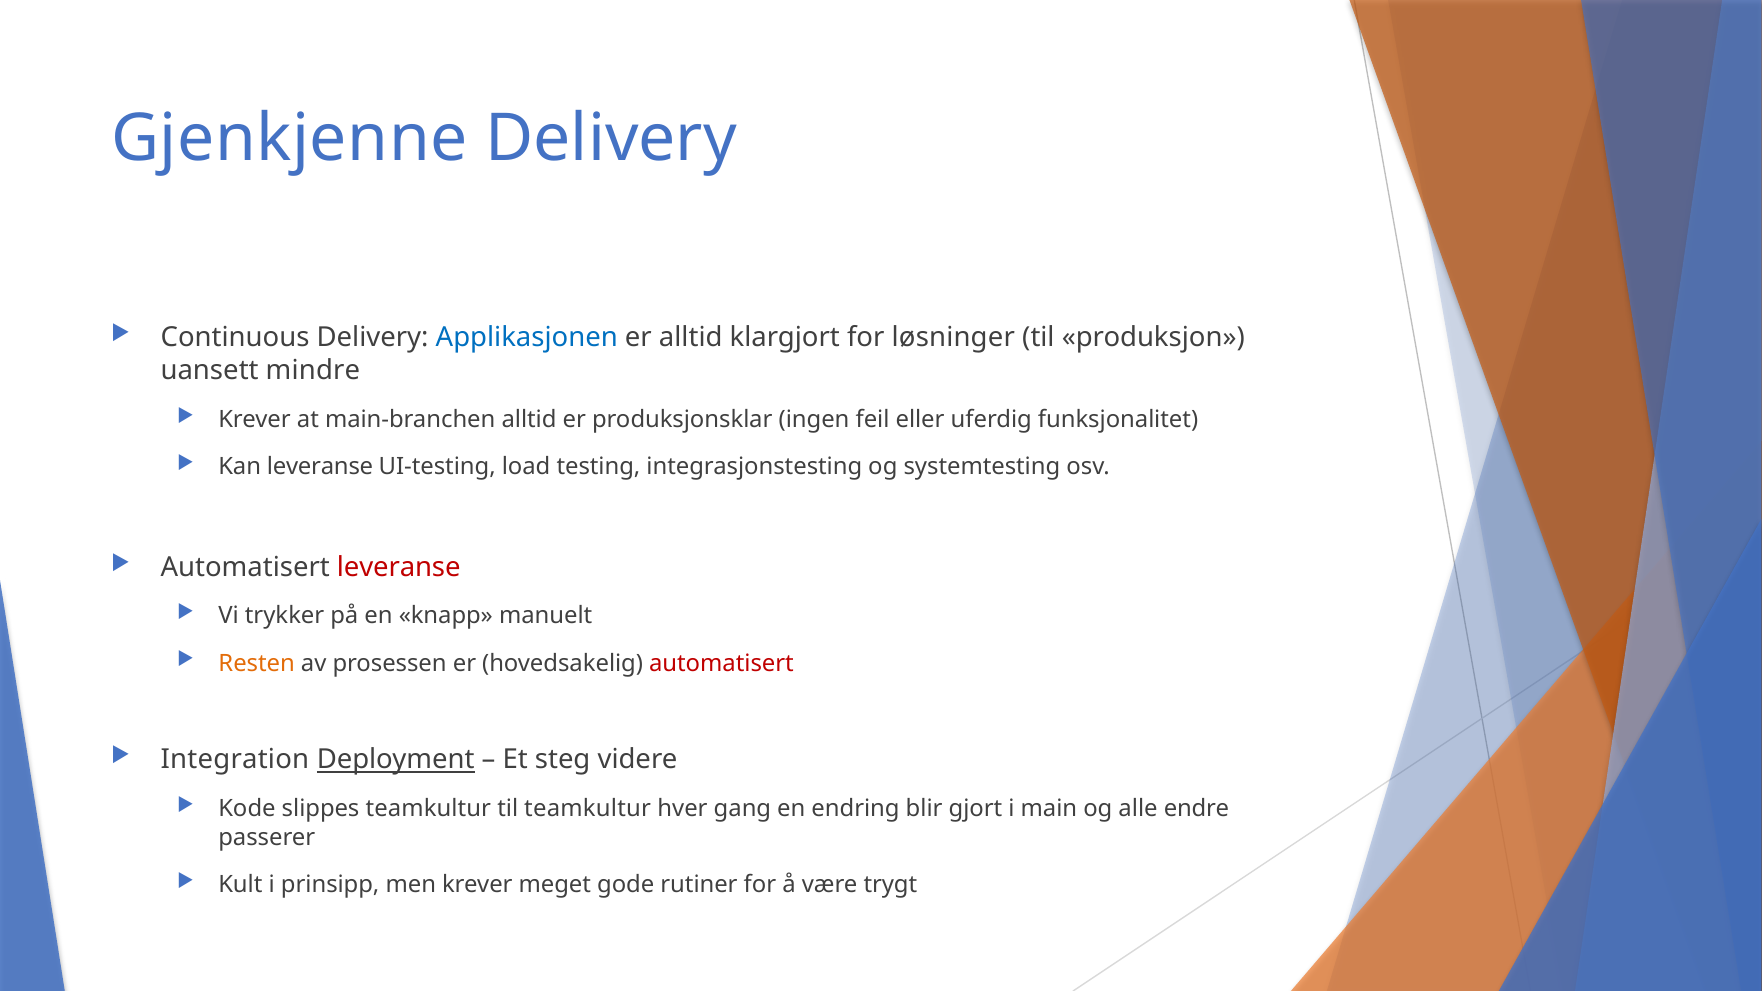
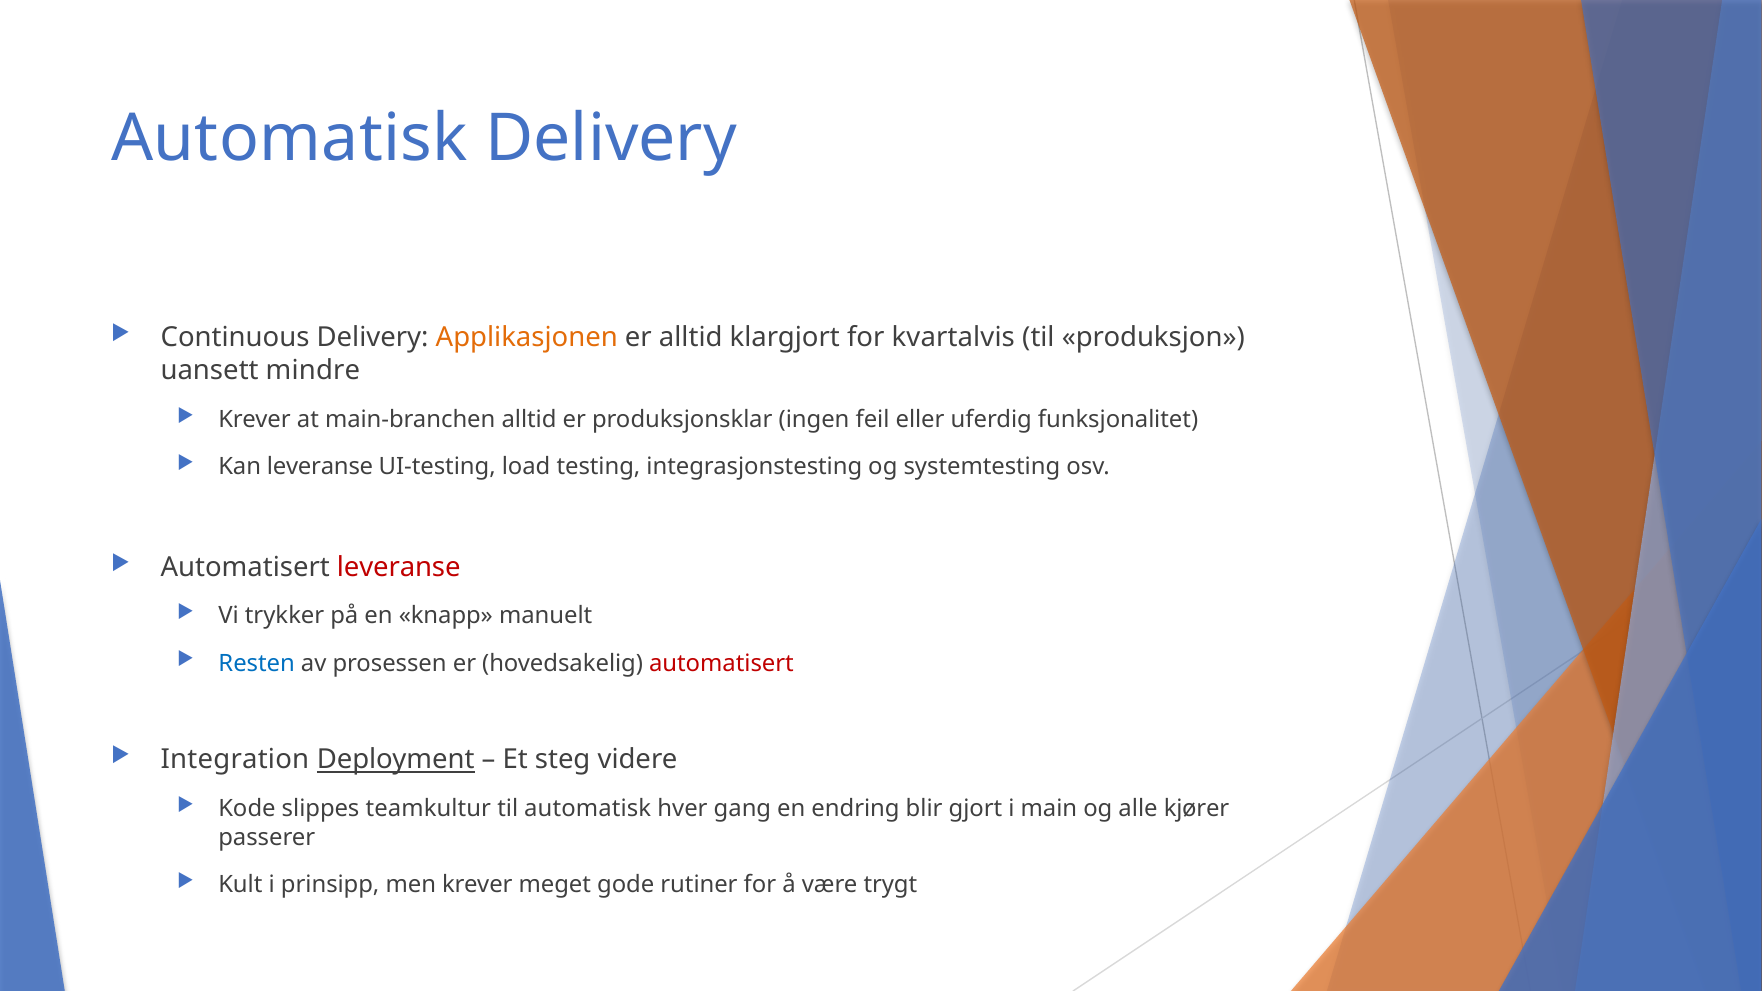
Gjenkjenne: Gjenkjenne -> Automatisk (290, 139)
Applikasjonen colour: blue -> orange (527, 337)
løsninger: løsninger -> kvartalvis (953, 337)
Resten colour: orange -> blue (257, 663)
til teamkultur: teamkultur -> automatisk (588, 809)
endre: endre -> kjører (1196, 809)
